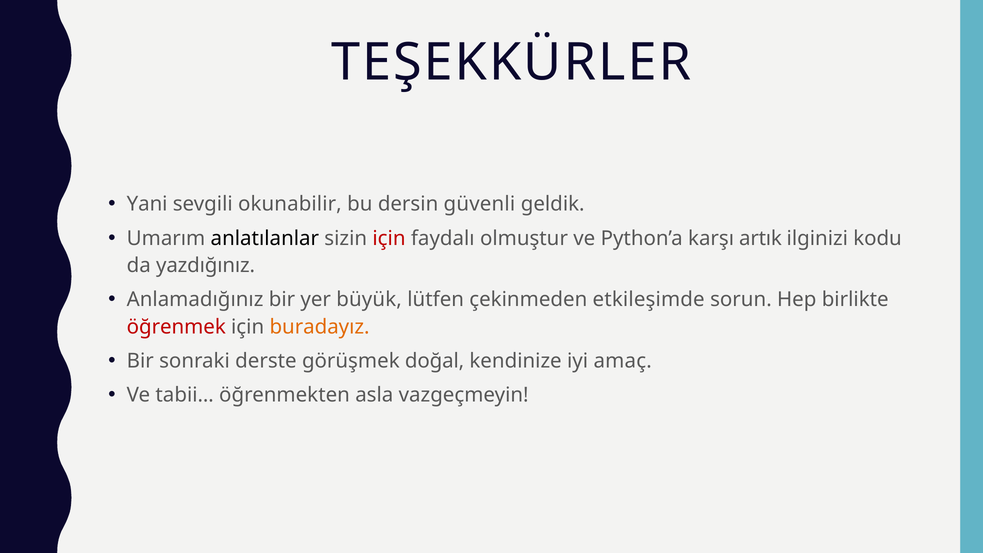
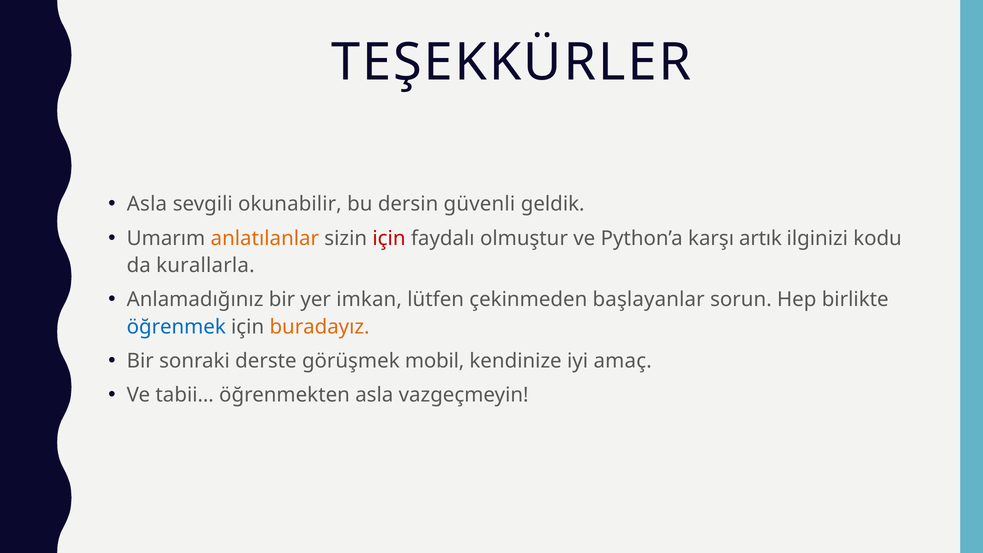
Yani: Yani -> Asla (147, 204)
anlatılanlar colour: black -> orange (265, 238)
yazdığınız: yazdığınız -> kurallarla (205, 265)
büyük: büyük -> imkan (369, 300)
etkileşimde: etkileşimde -> başlayanlar (649, 300)
öğrenmek colour: red -> blue (176, 327)
doğal: doğal -> mobil (435, 361)
